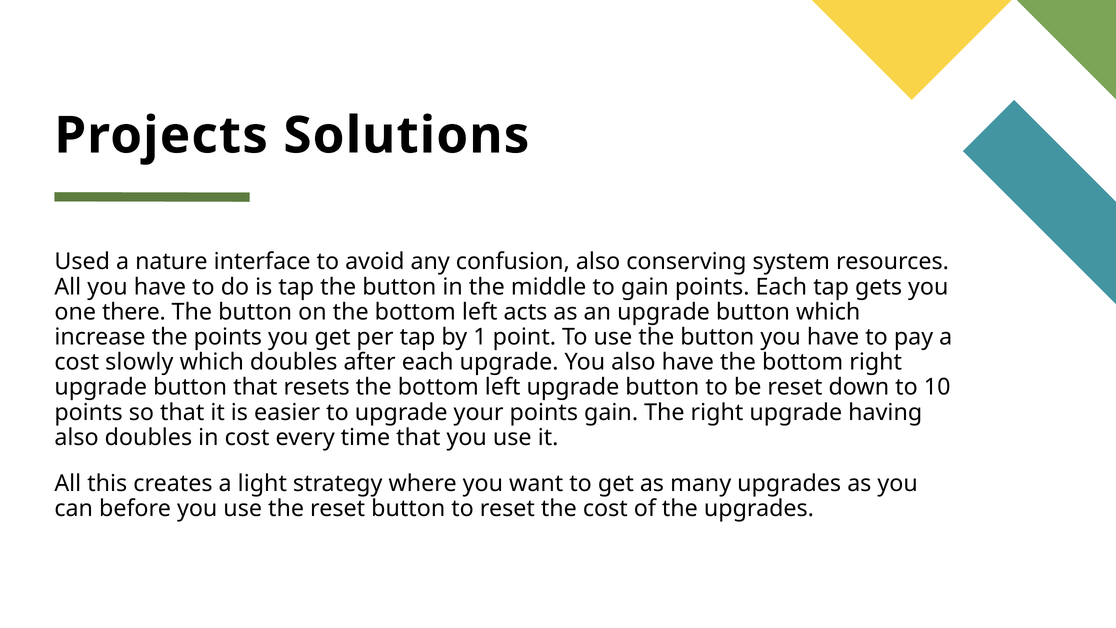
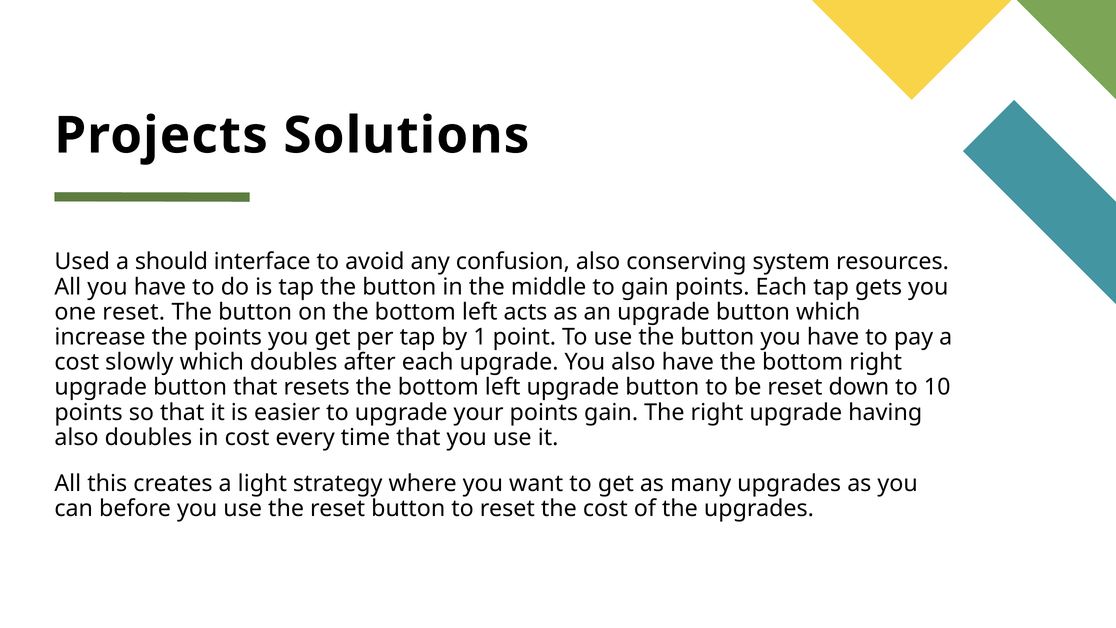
nature: nature -> should (171, 262)
one there: there -> reset (134, 312)
